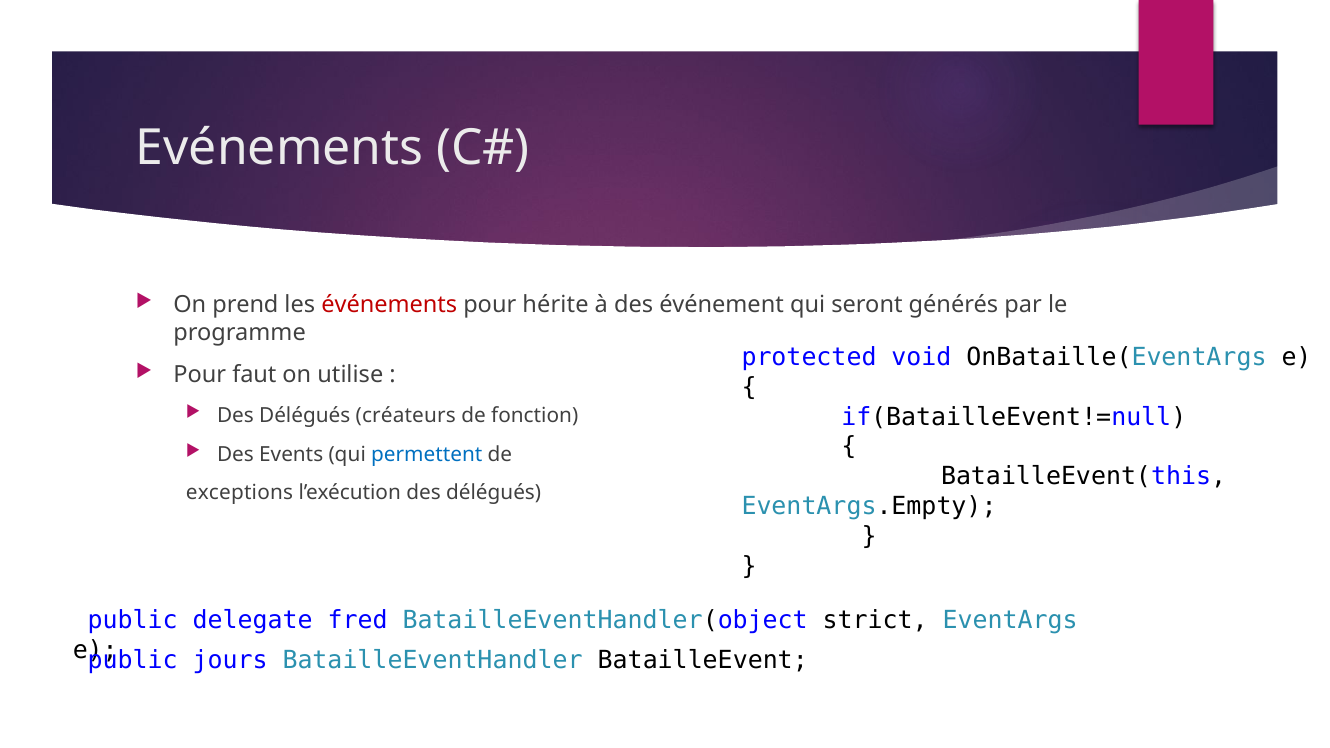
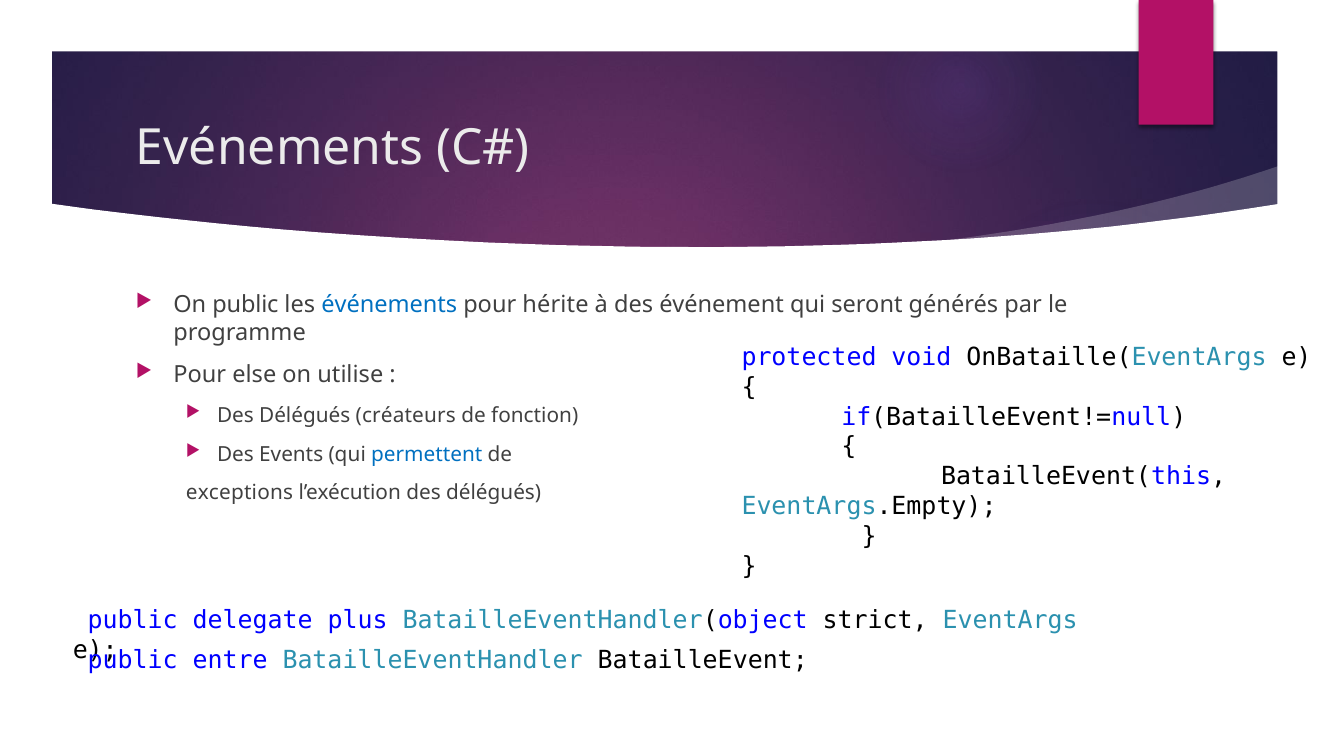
On prend: prend -> public (245, 305)
événements colour: red -> blue (389, 305)
faut: faut -> else (254, 375)
fred: fred -> plus (358, 620)
jours: jours -> entre (230, 660)
